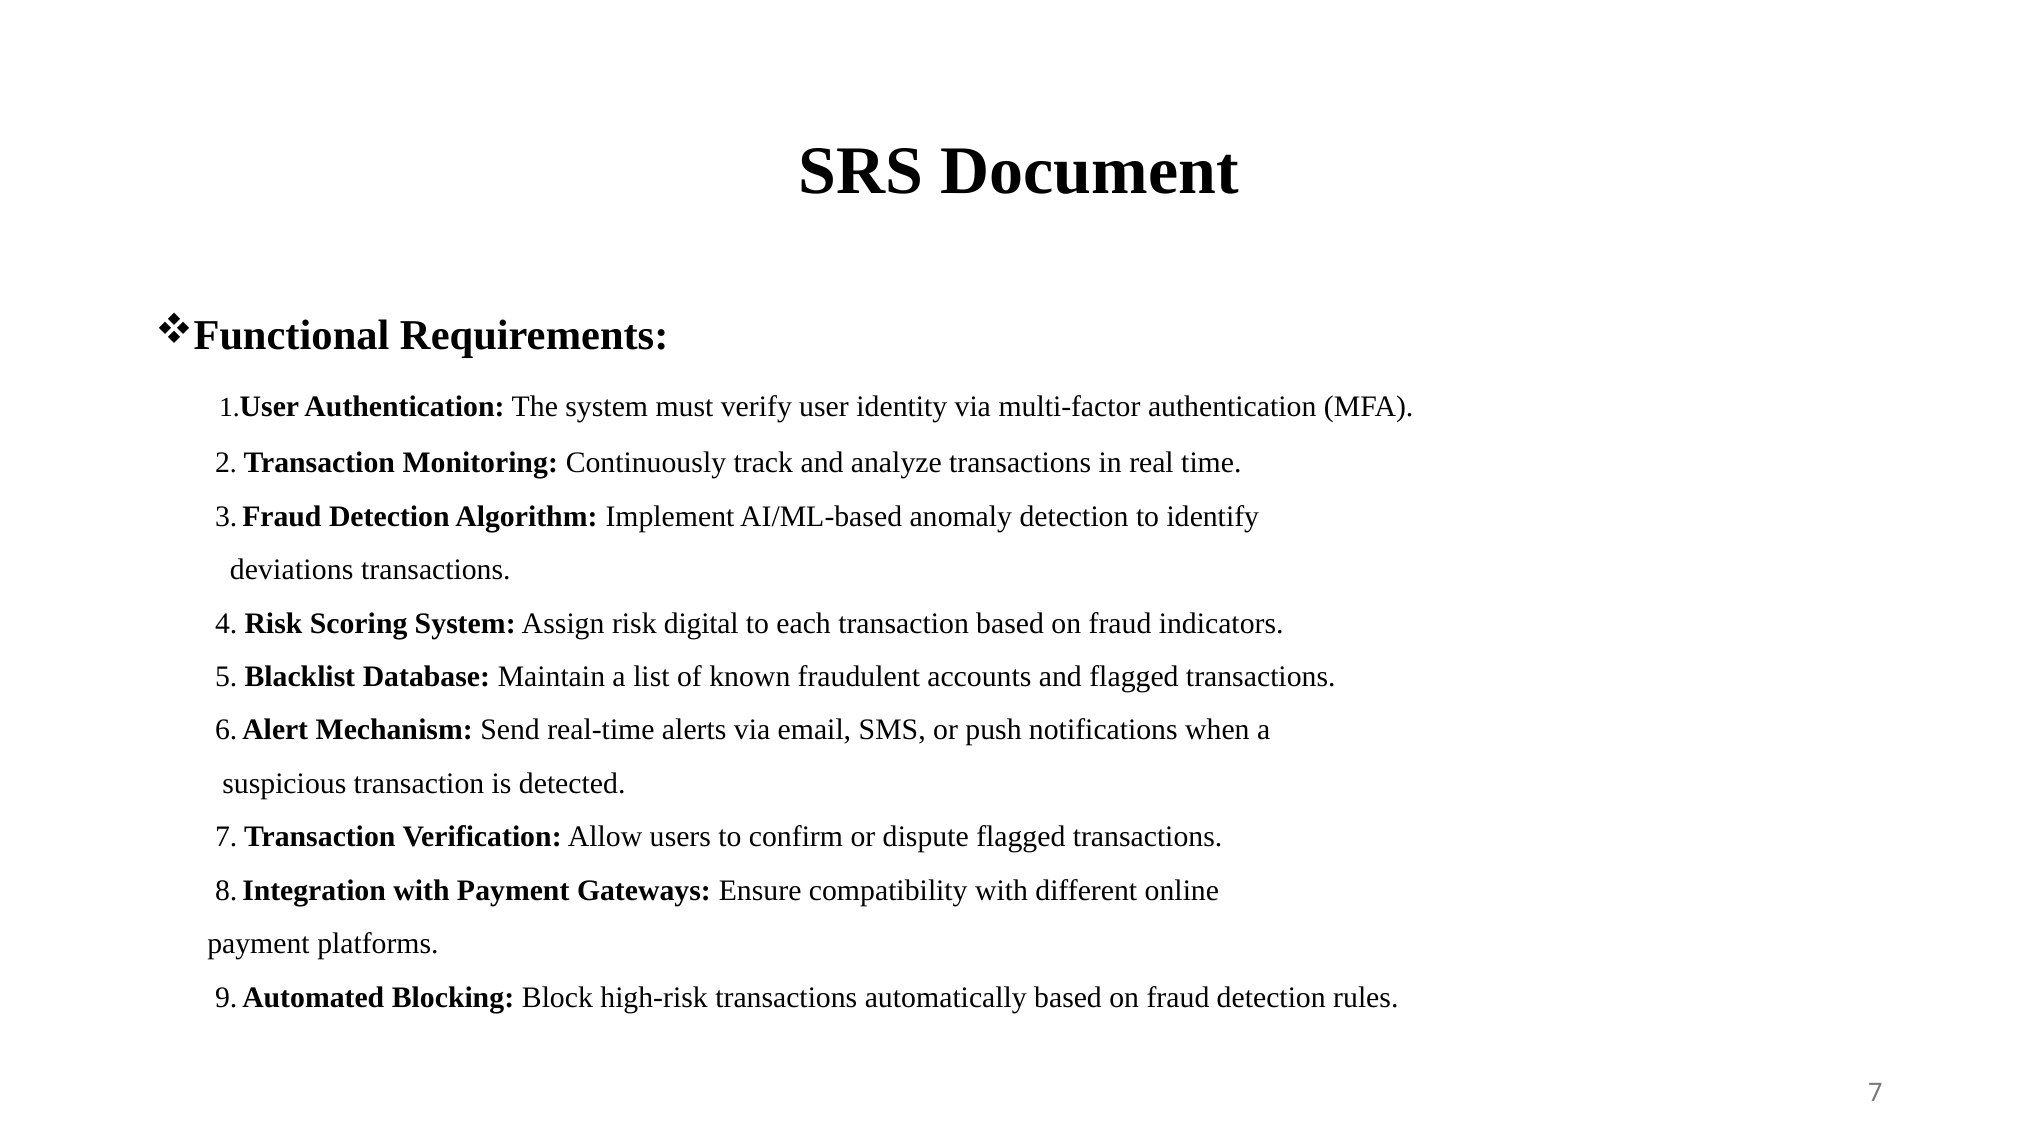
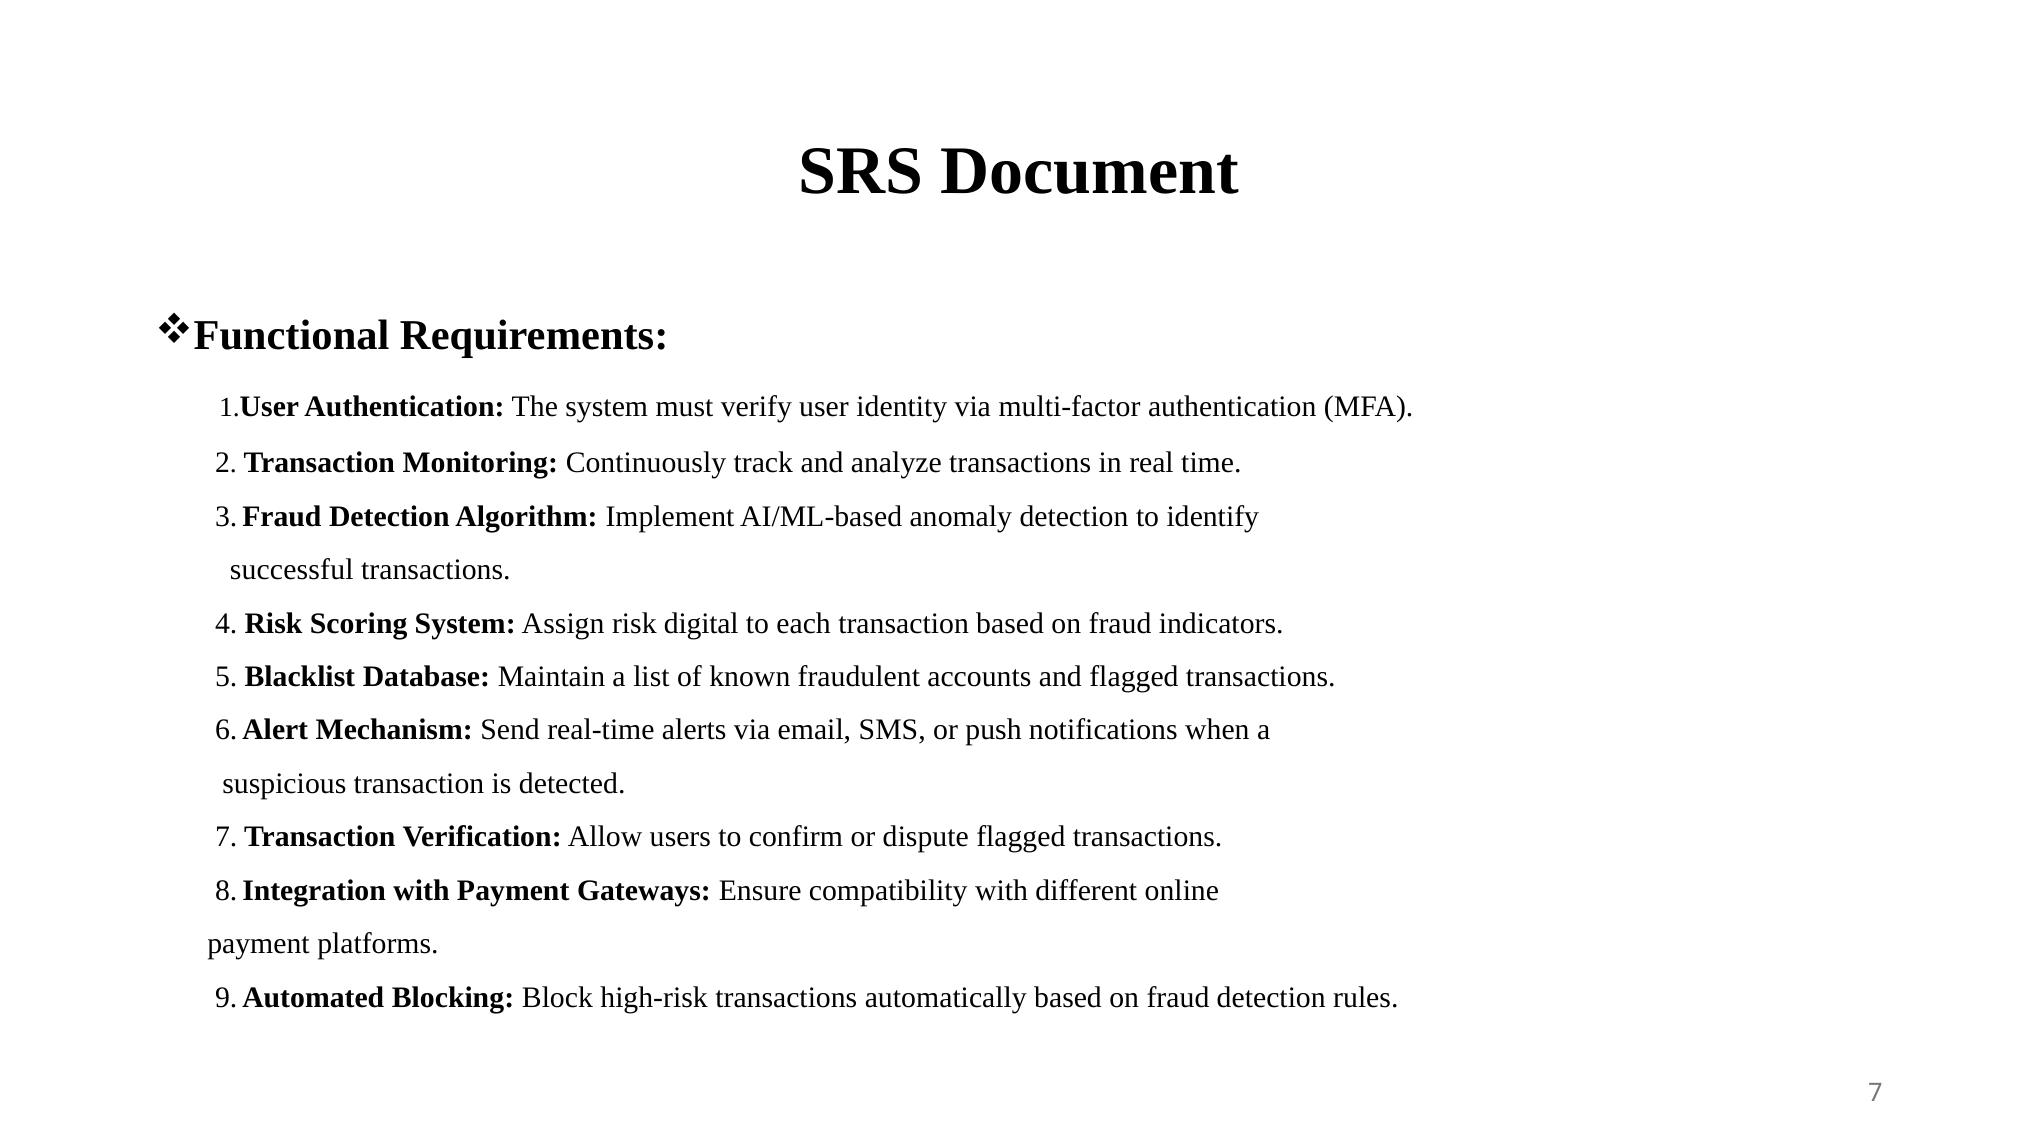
deviations: deviations -> successful (292, 570)
